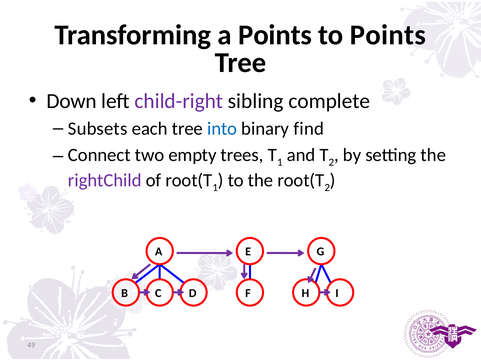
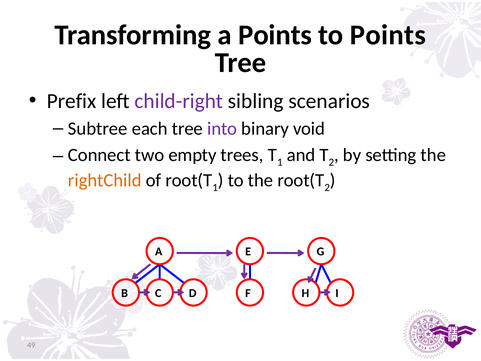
Down: Down -> Prefix (72, 101)
complete: complete -> scenarios (329, 101)
Subsets: Subsets -> Subtree (98, 129)
into colour: blue -> purple (222, 129)
find: find -> void (309, 129)
rightChild colour: purple -> orange (105, 180)
